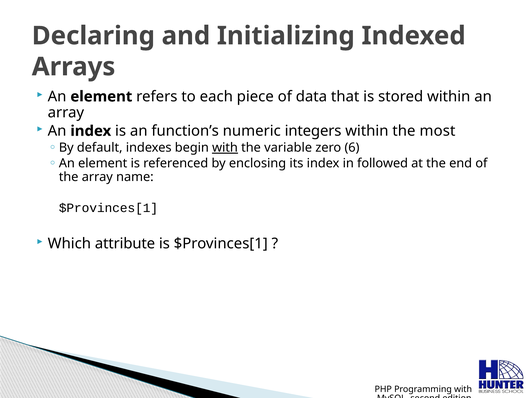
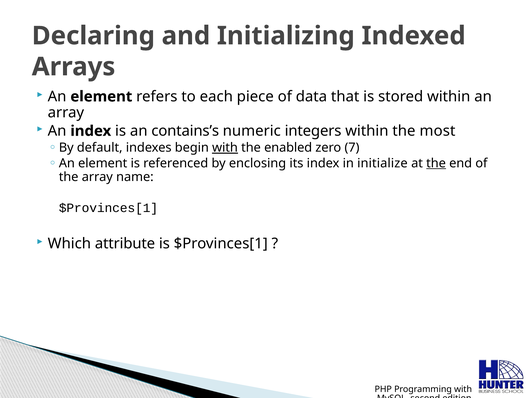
function’s: function’s -> contains’s (185, 131)
variable: variable -> enabled (288, 148)
6: 6 -> 7 (352, 148)
followed: followed -> initialize (382, 163)
the underline: none -> present (436, 163)
